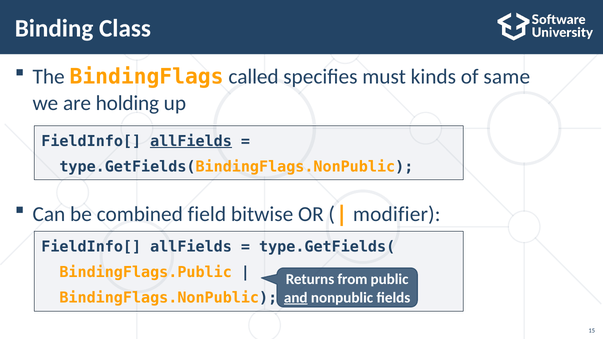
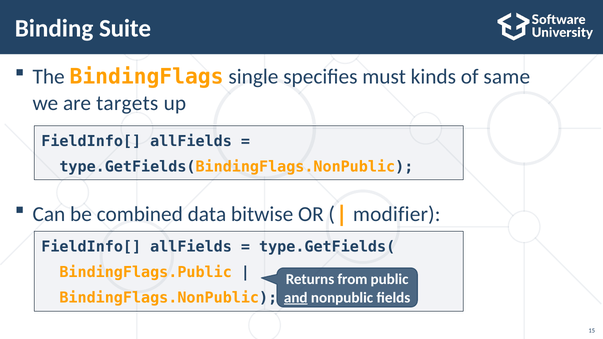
Class: Class -> Suite (125, 29)
called: called -> single (253, 77)
holding: holding -> targets (127, 103)
allFields underline: present -> none (191, 141)
field: field -> data (207, 214)
